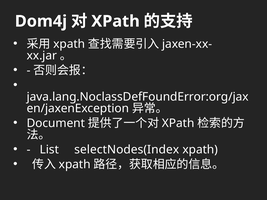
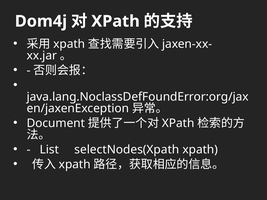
selectNodes(Index: selectNodes(Index -> selectNodes(Xpath (127, 150)
